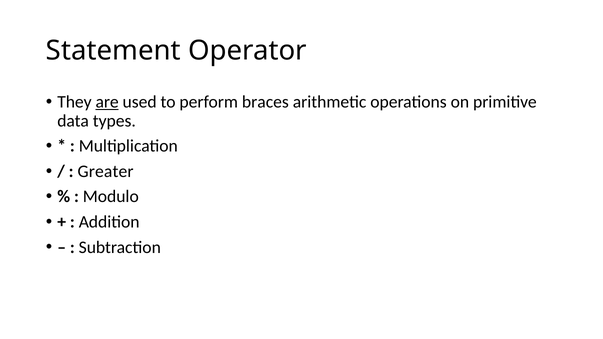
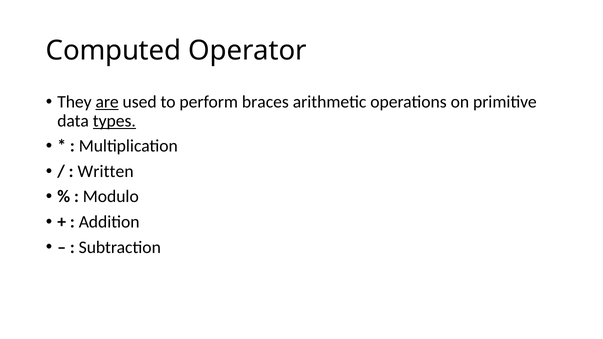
Statement: Statement -> Computed (114, 51)
types underline: none -> present (114, 121)
Greater: Greater -> Written (106, 172)
